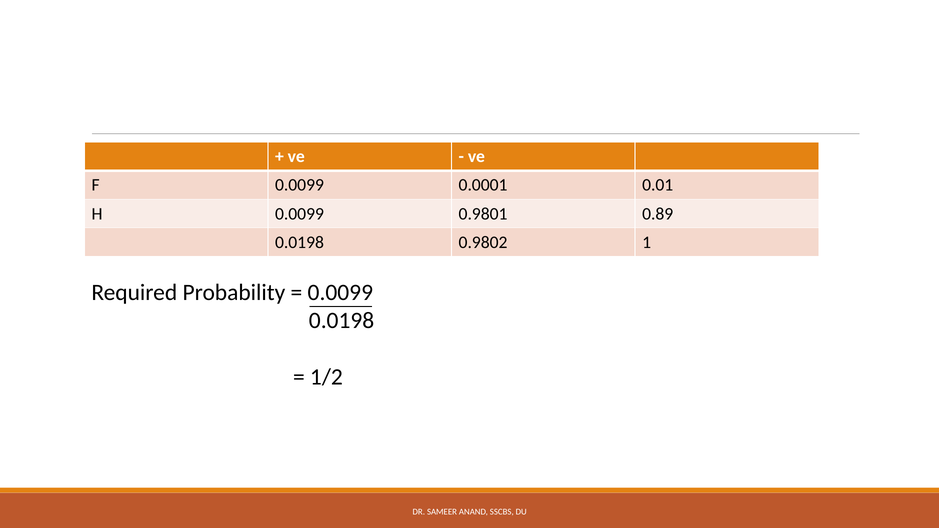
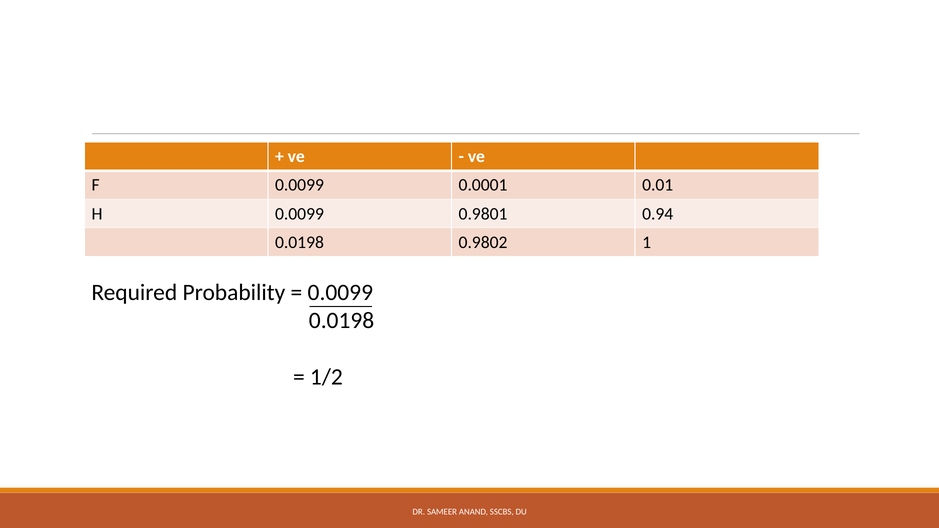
0.89: 0.89 -> 0.94 (658, 214)
